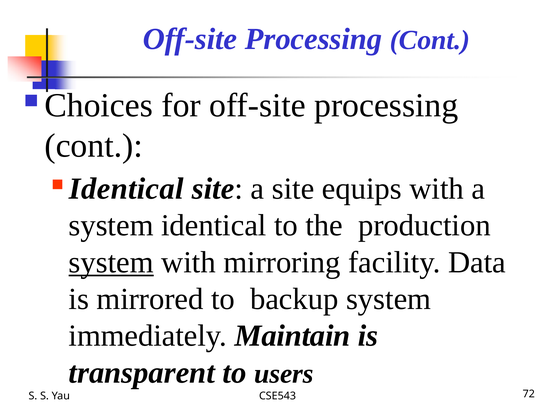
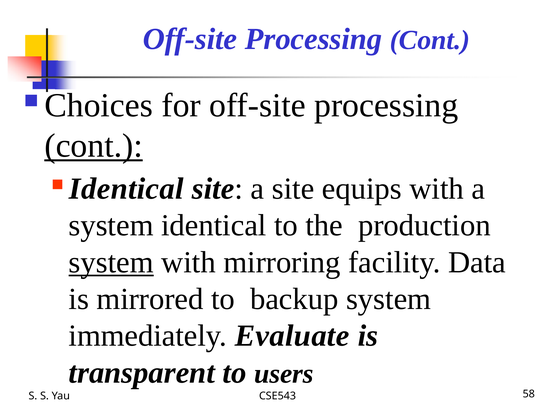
cont underline: none -> present (94, 146)
Maintain: Maintain -> Evaluate (292, 336)
72: 72 -> 58 (529, 394)
